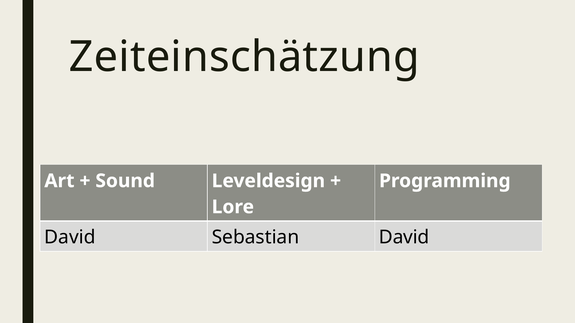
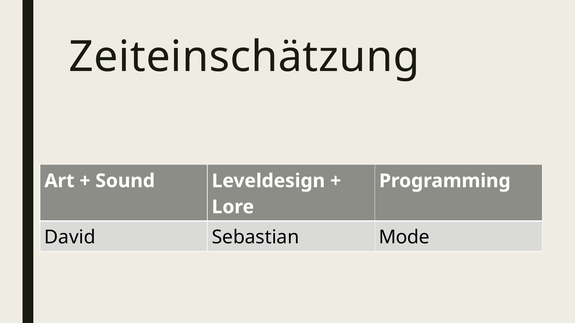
Sebastian David: David -> Mode (404, 238)
